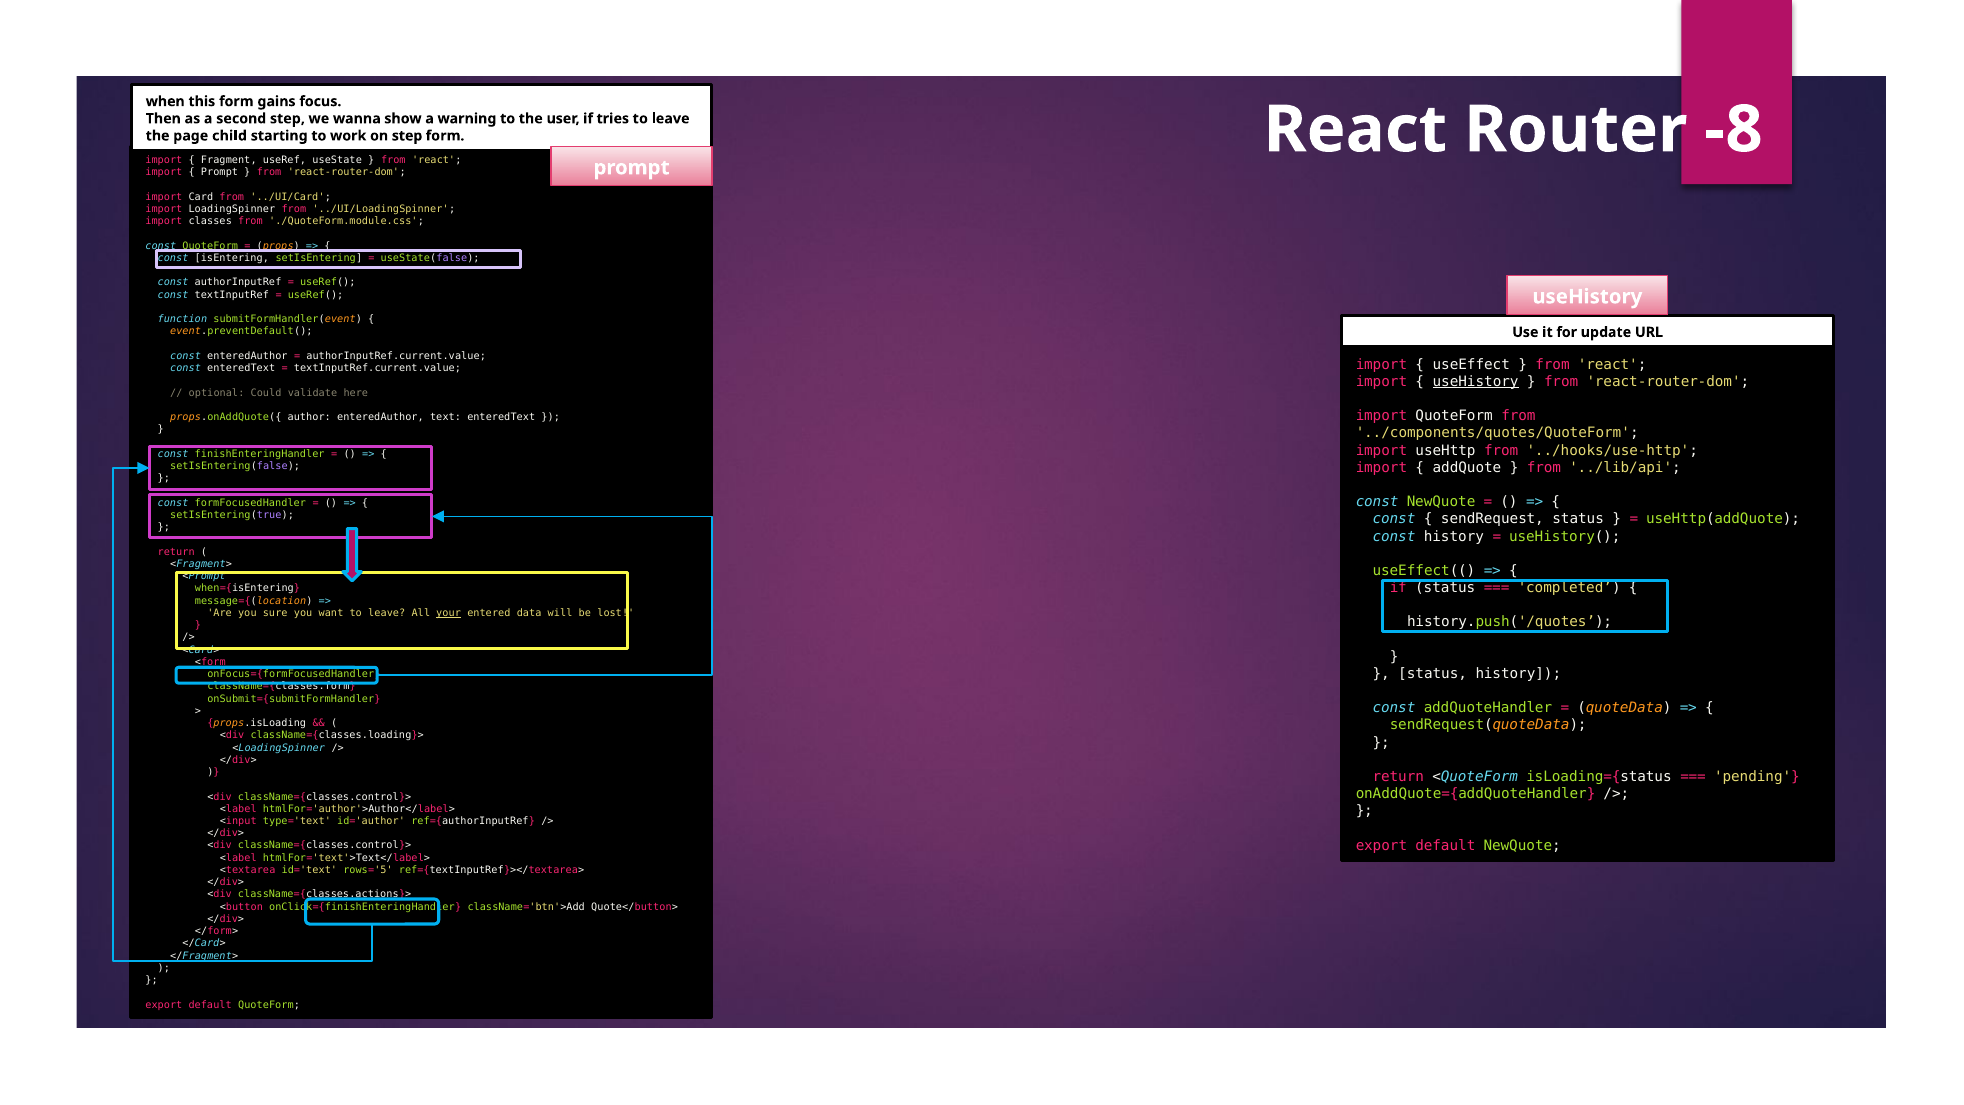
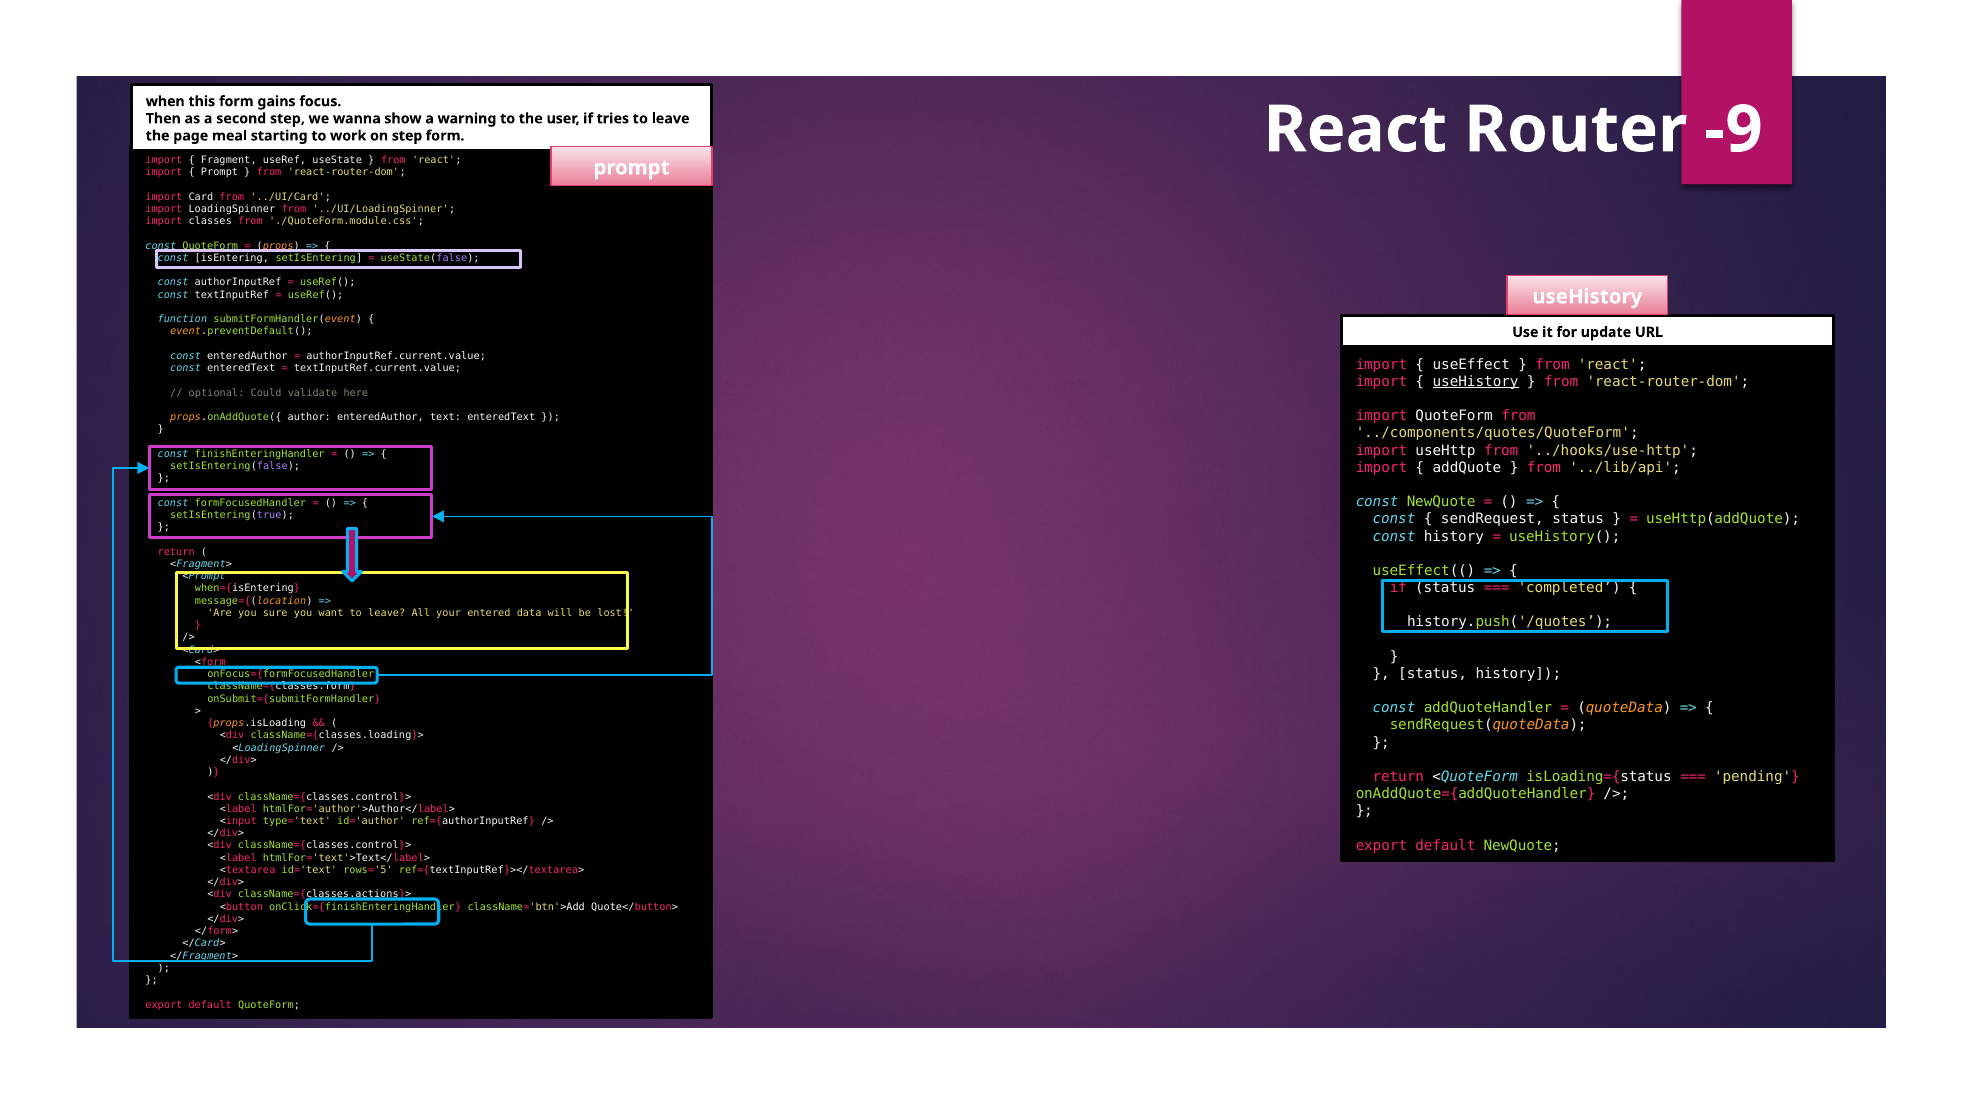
-8: -8 -> -9 (1734, 130)
child: child -> meal (230, 136)
your underline: present -> none (449, 613)
